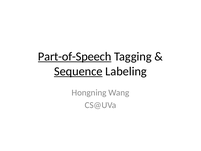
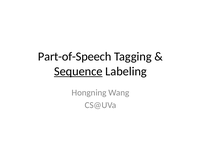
Part-of-Speech underline: present -> none (75, 56)
